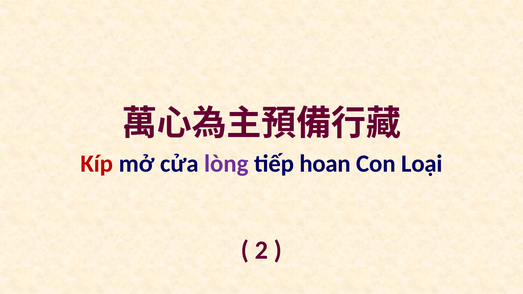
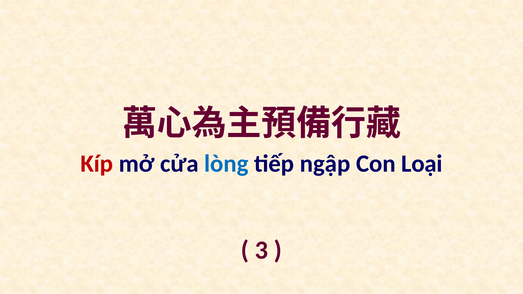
lòng colour: purple -> blue (226, 164)
hoan: hoan -> ngập (325, 164)
2: 2 -> 3 (261, 250)
